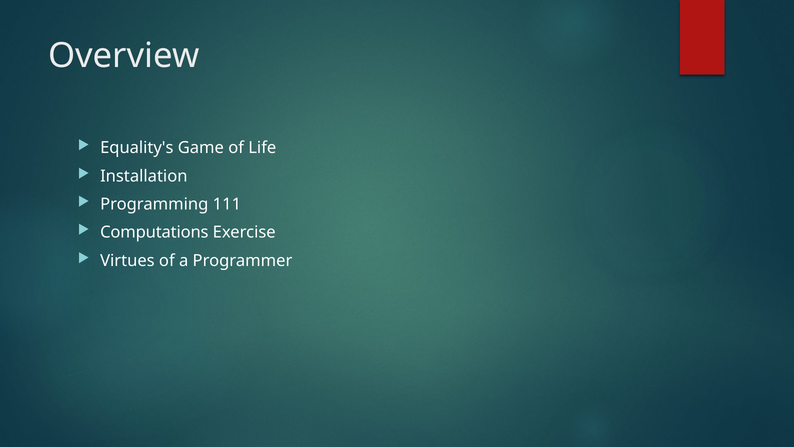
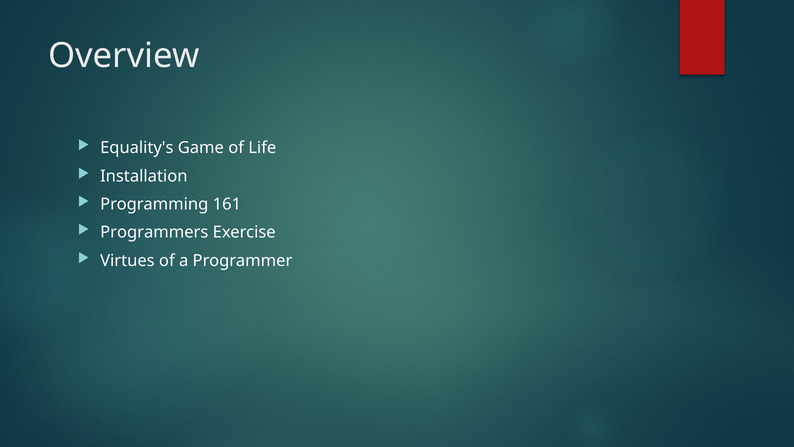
111: 111 -> 161 (227, 204)
Computations: Computations -> Programmers (154, 232)
